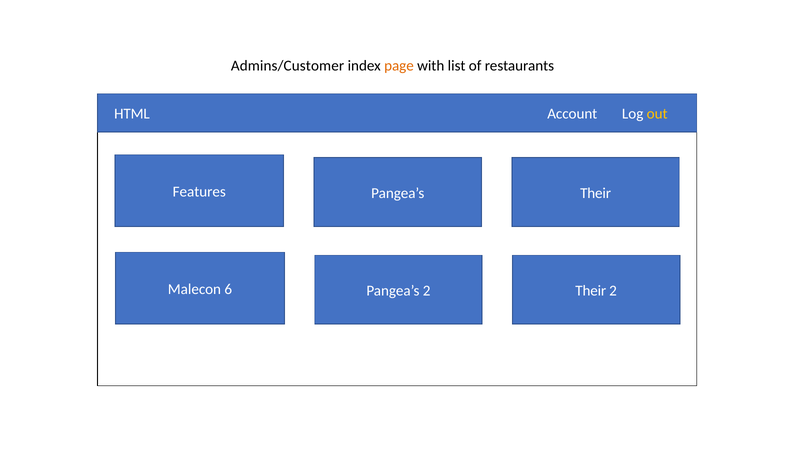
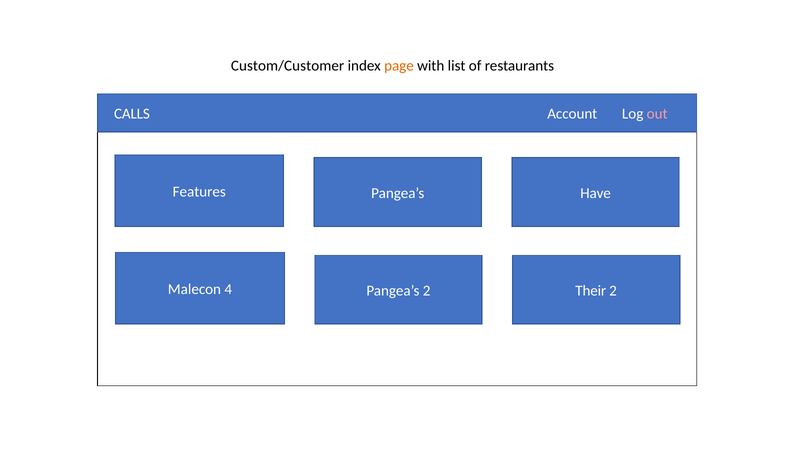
Admins/Customer: Admins/Customer -> Custom/Customer (288, 66)
HTML: HTML -> CALLS (132, 114)
out colour: yellow -> pink (657, 114)
Pangea’s Their: Their -> Have (596, 193)
6: 6 -> 4 (228, 289)
